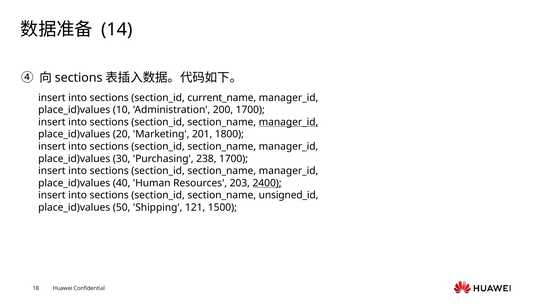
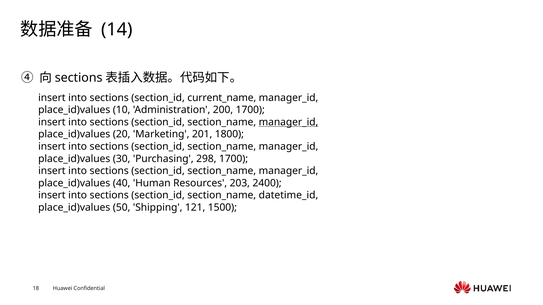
238: 238 -> 298 (206, 159)
2400 underline: present -> none (267, 183)
unsigned_id: unsigned_id -> datetime_id (288, 196)
